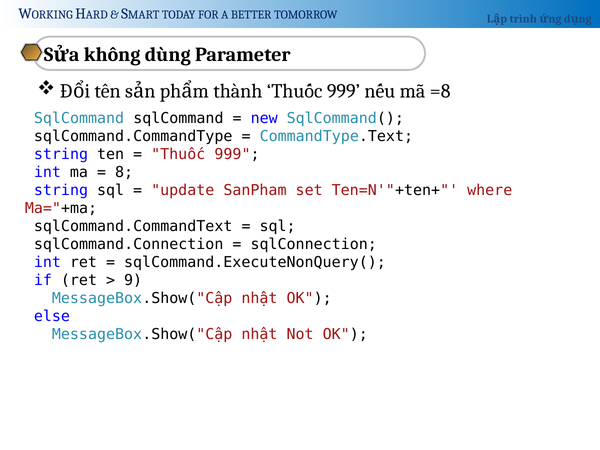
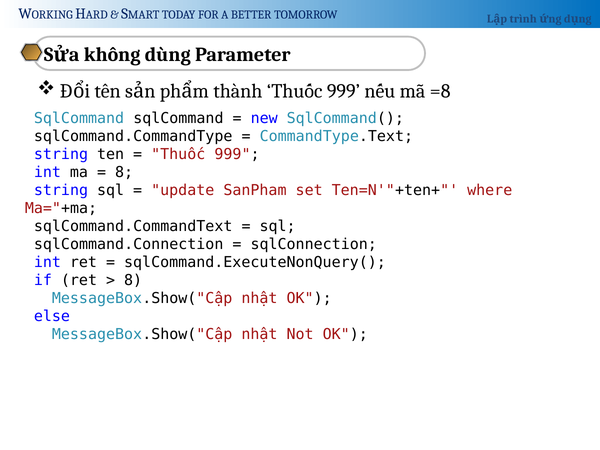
9: 9 -> 8 (133, 280)
